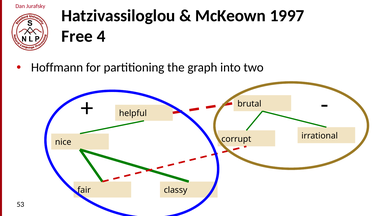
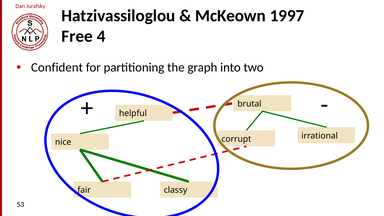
Hoffmann: Hoffmann -> Confident (57, 67)
